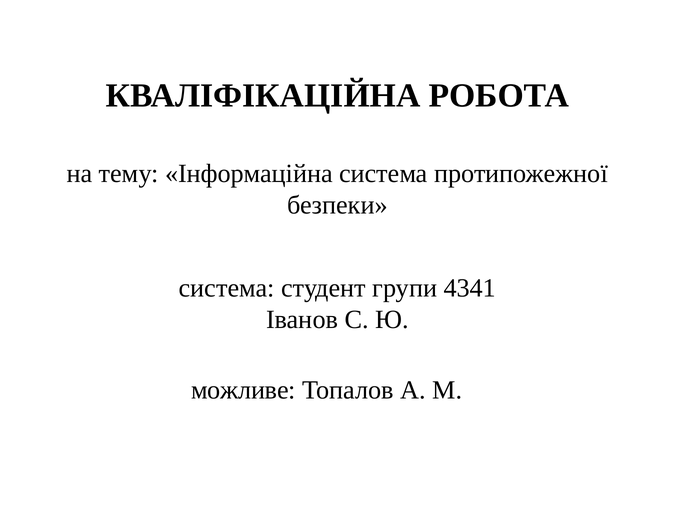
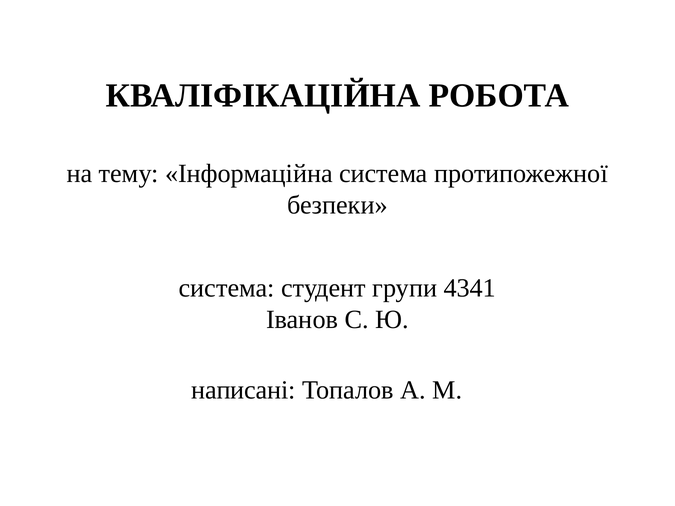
можливе: можливе -> написані (243, 390)
